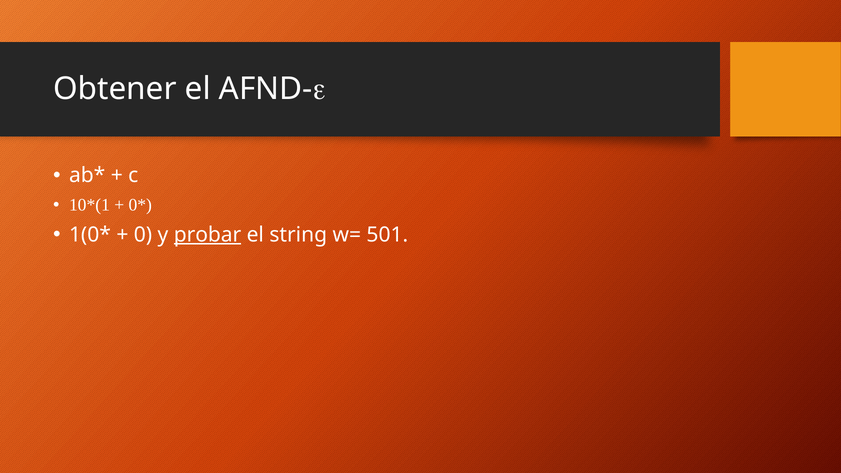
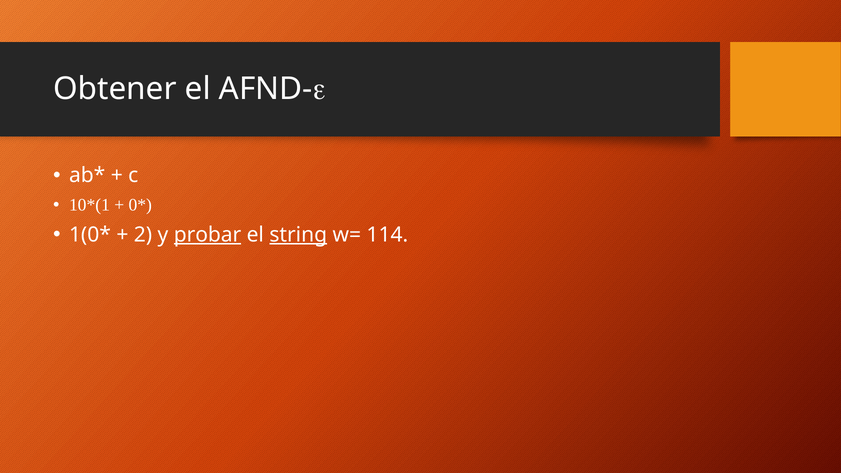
0: 0 -> 2 (143, 235)
string underline: none -> present (298, 235)
501: 501 -> 114 (387, 235)
